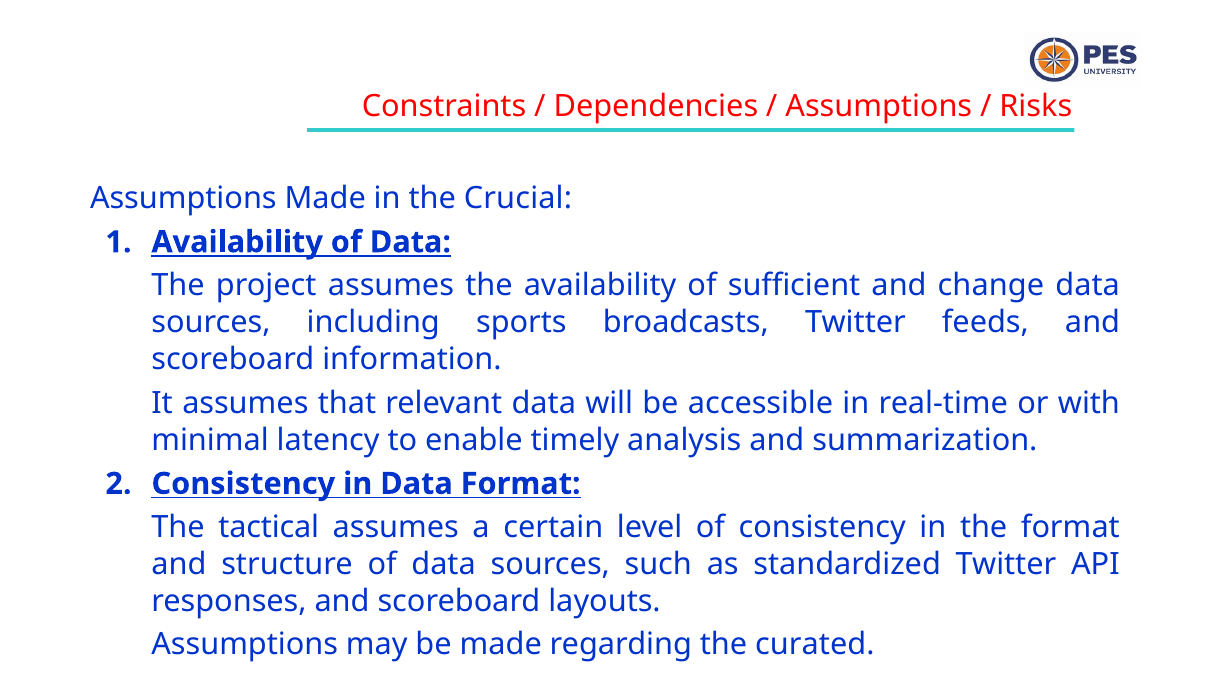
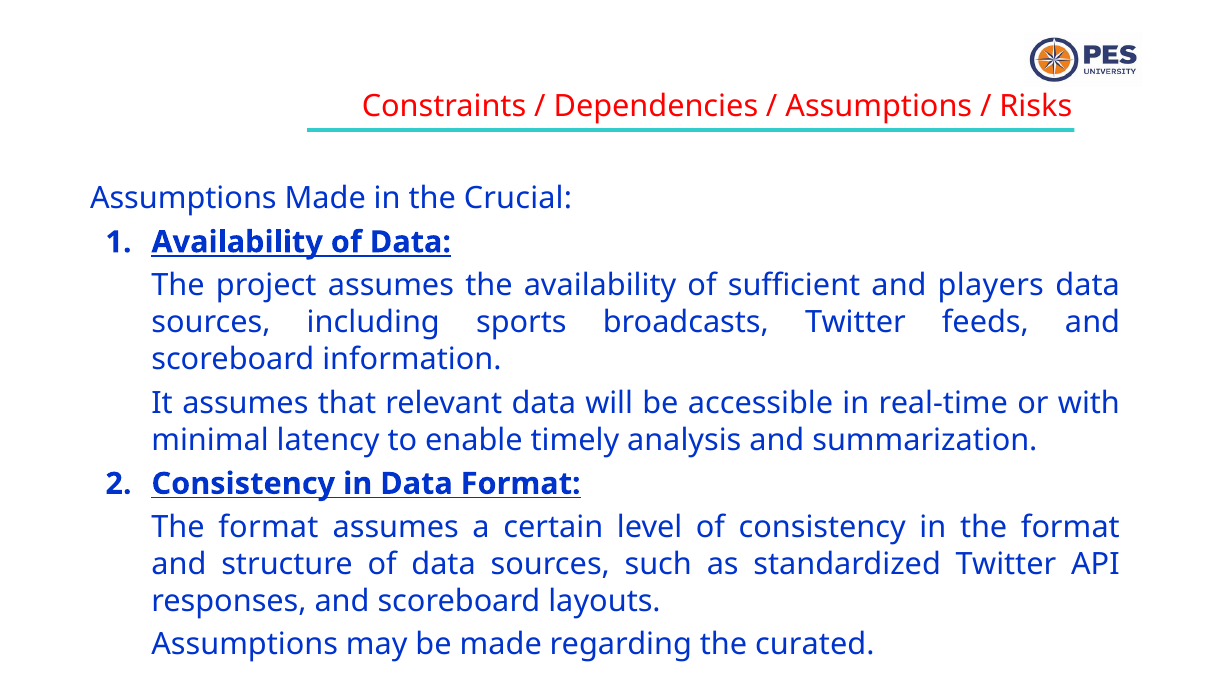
change: change -> players (991, 286)
tactical: tactical -> format (268, 527)
